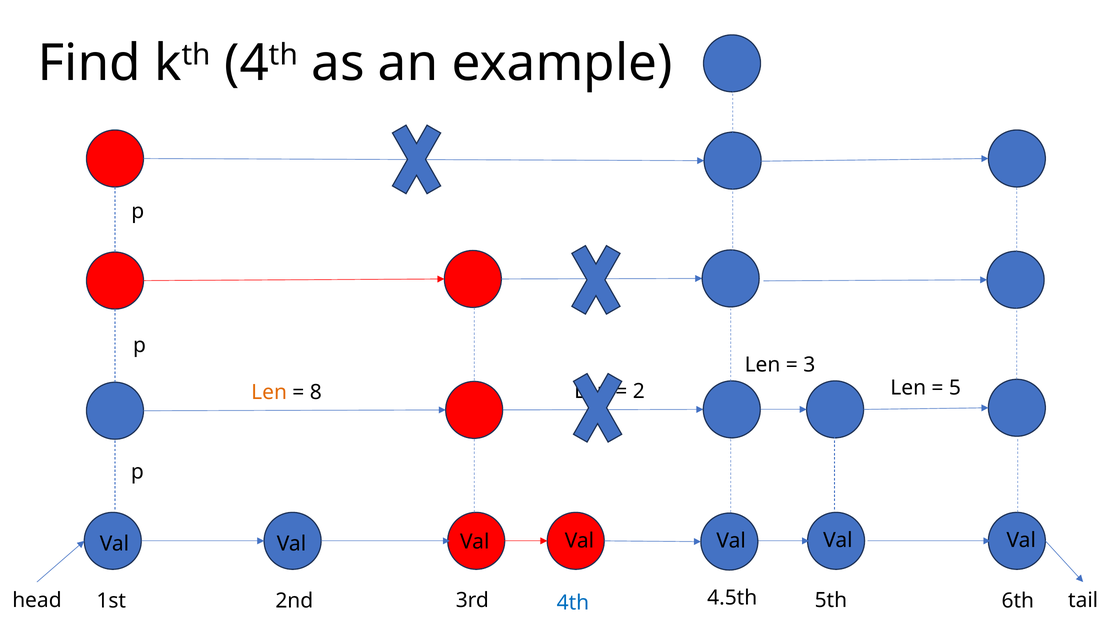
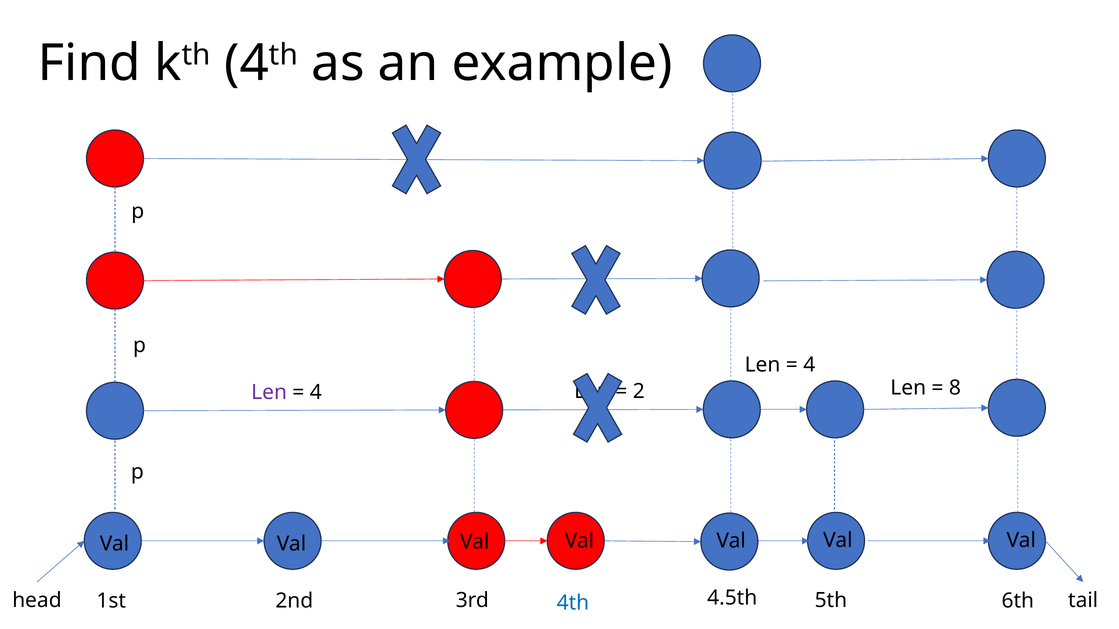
3: 3 -> 4 (809, 365)
Len colour: orange -> purple (269, 393)
8: 8 -> 4 (316, 393)
5: 5 -> 8 (955, 388)
